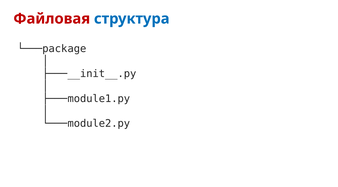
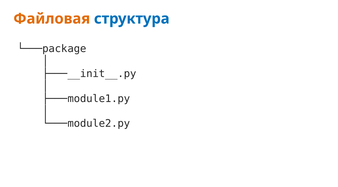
Файловая colour: red -> orange (52, 19)
